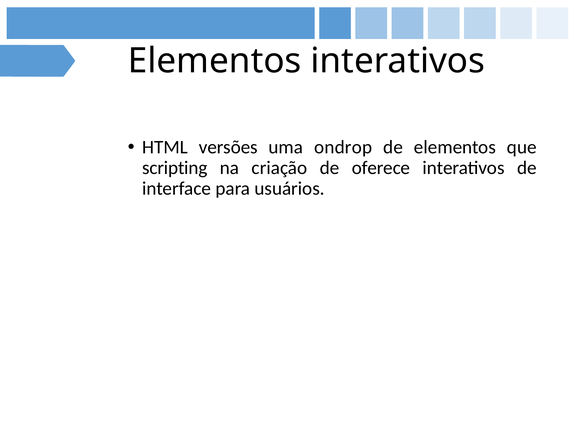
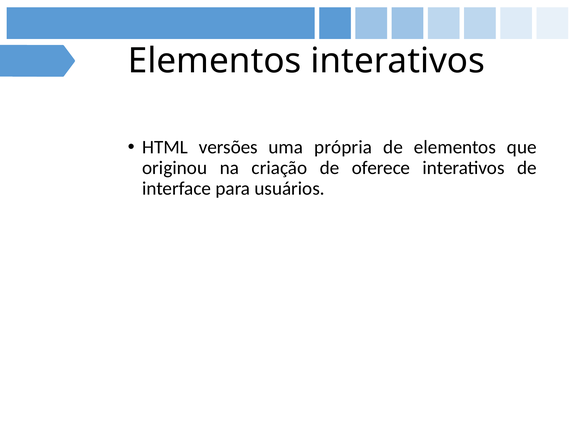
ondrop: ondrop -> própria (343, 147)
scripting: scripting -> originou (175, 168)
